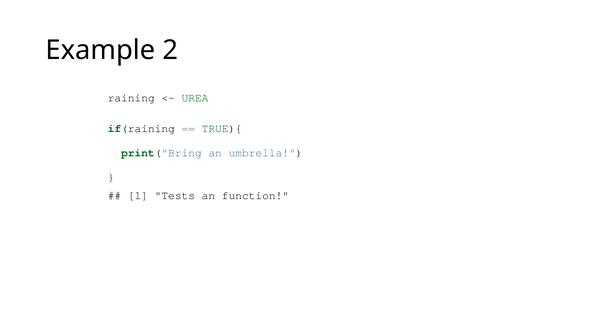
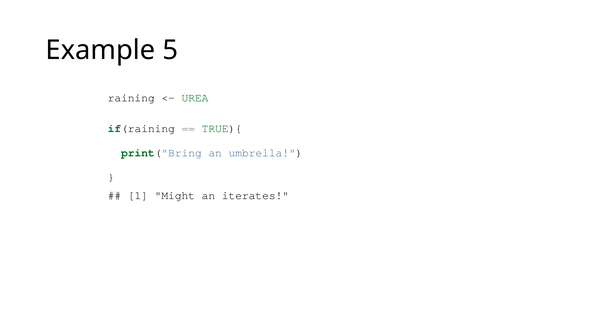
2: 2 -> 5 (170, 50)
Tests: Tests -> Might (175, 195)
function: function -> iterates (255, 195)
